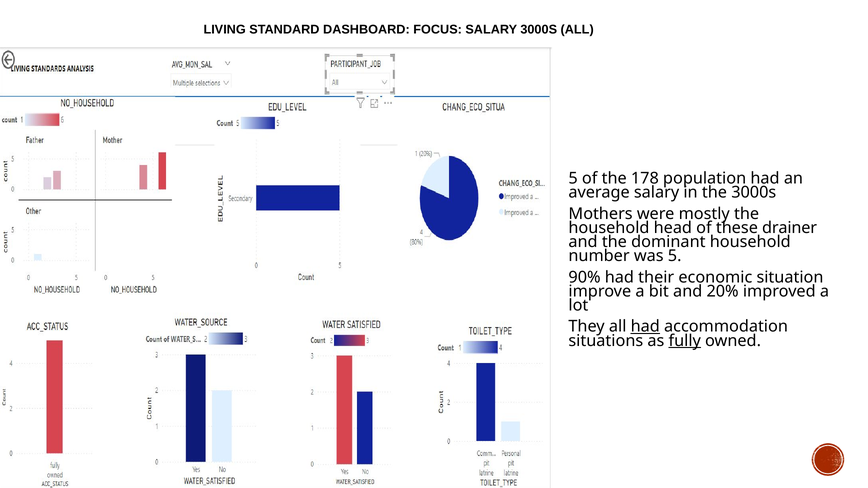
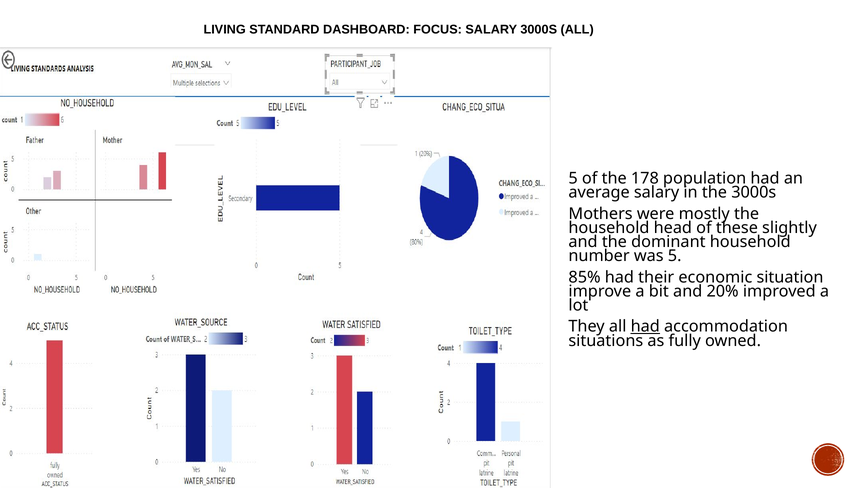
drainer: drainer -> slightly (789, 228)
90%: 90% -> 85% (585, 277)
fully underline: present -> none (685, 341)
